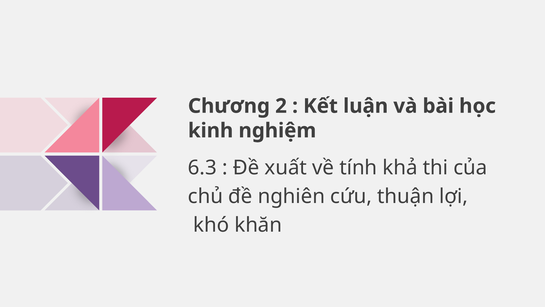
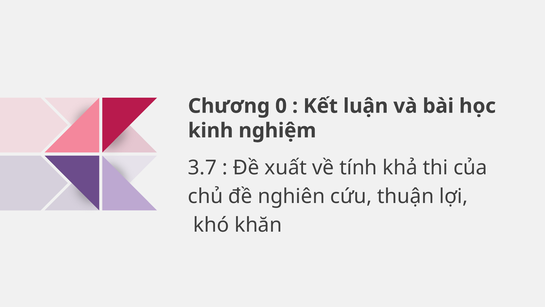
2: 2 -> 0 (281, 106)
6.3: 6.3 -> 3.7 (202, 168)
